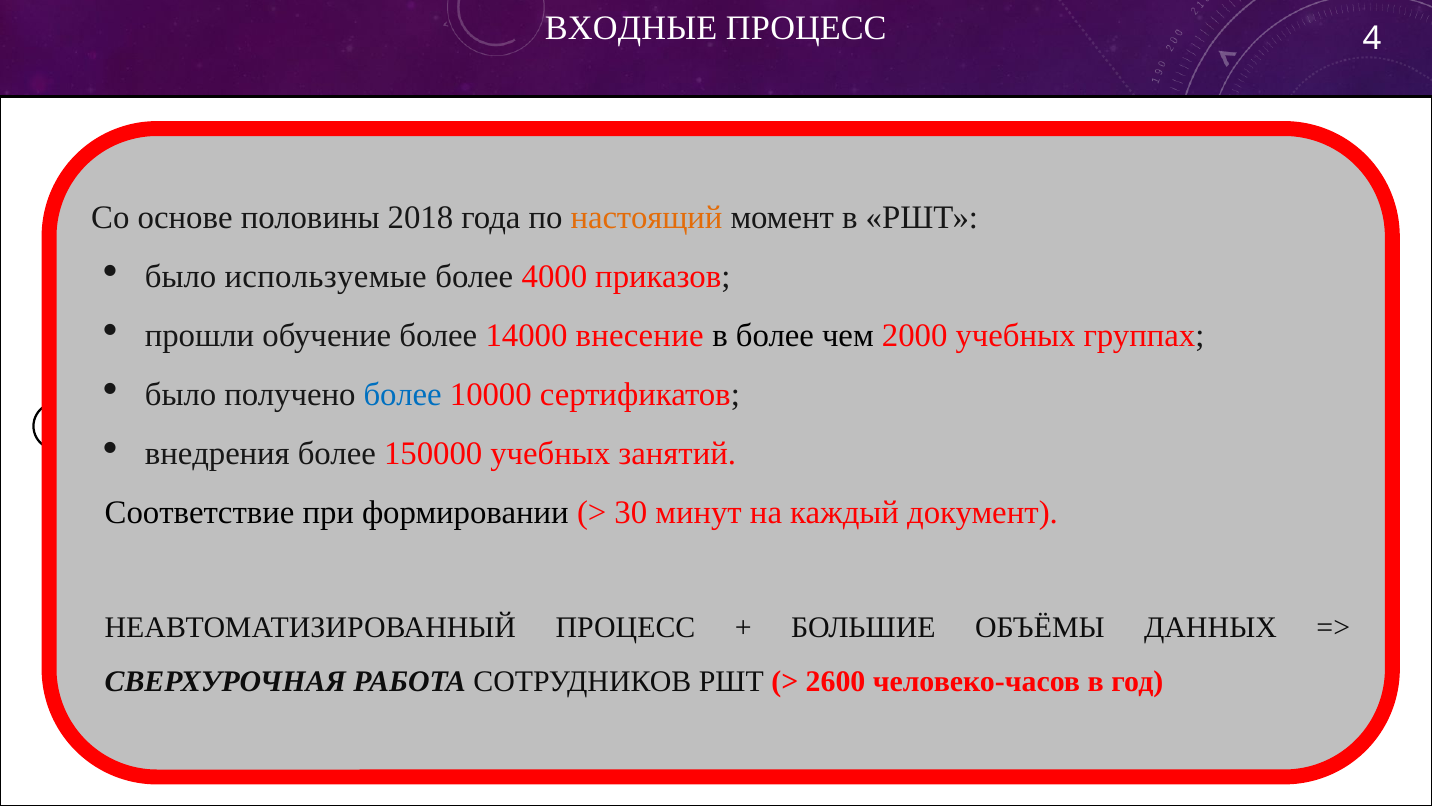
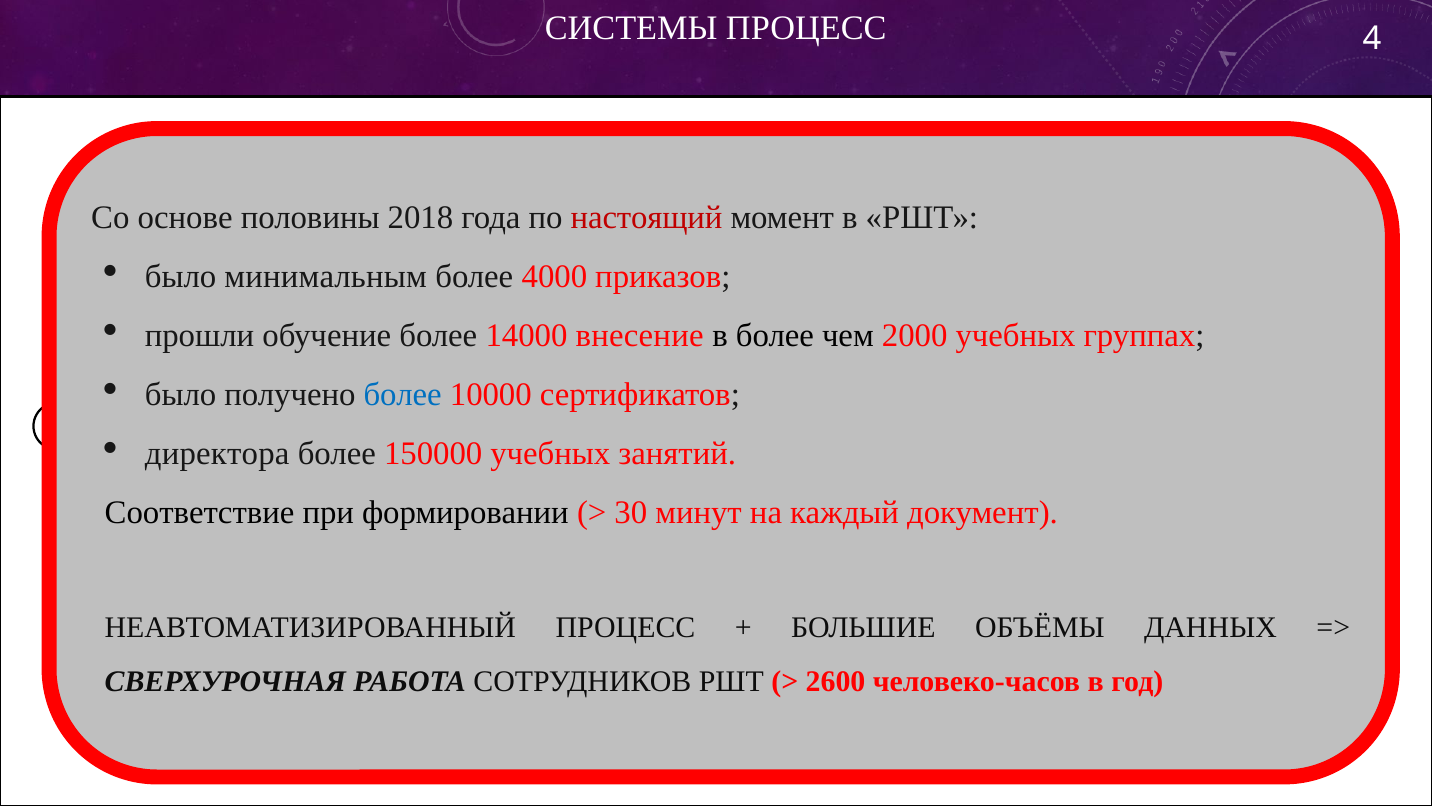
ВХОДНЫЕ: ВХОДНЫЕ -> СИСТЕМЫ (631, 28)
настоящий colour: orange -> red (647, 218)
используемые: используемые -> минимальным (326, 277)
внедрения: внедрения -> директора (217, 454)
